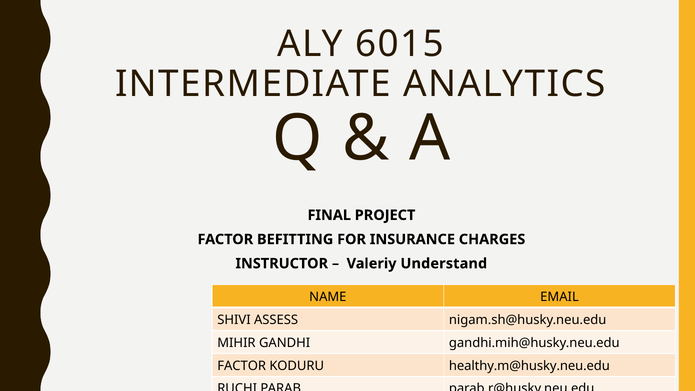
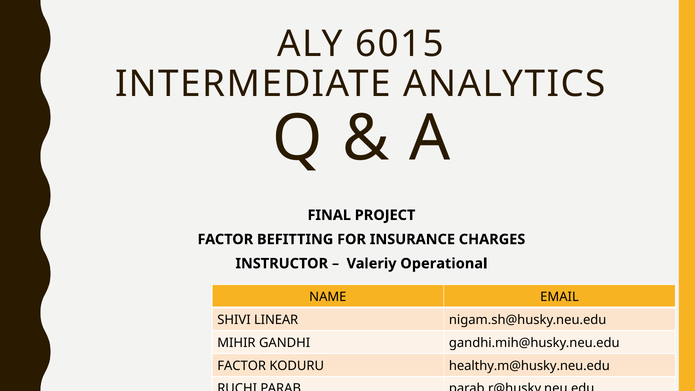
Understand: Understand -> Operational (444, 263)
ASSESS: ASSESS -> LINEAR (276, 320)
